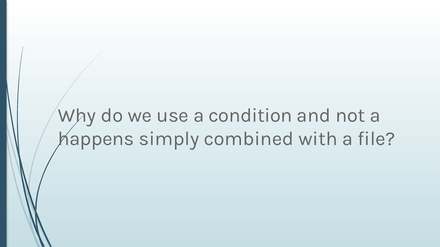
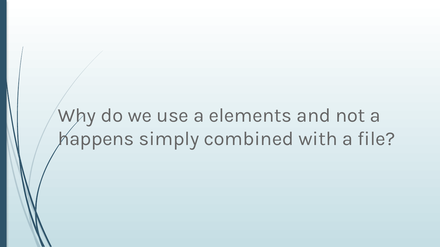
condition: condition -> elements (250, 116)
